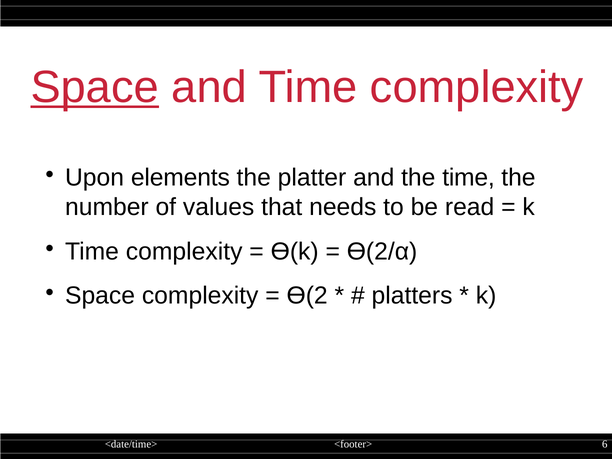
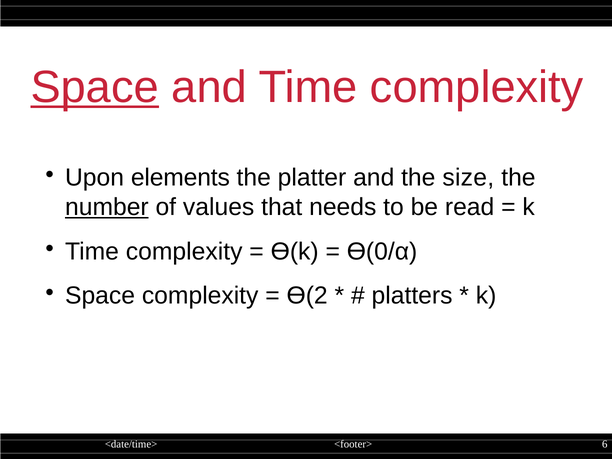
the time: time -> size (468, 178)
number underline: none -> present (107, 207)
ϴ(2/α: ϴ(2/α -> ϴ(0/α (382, 251)
